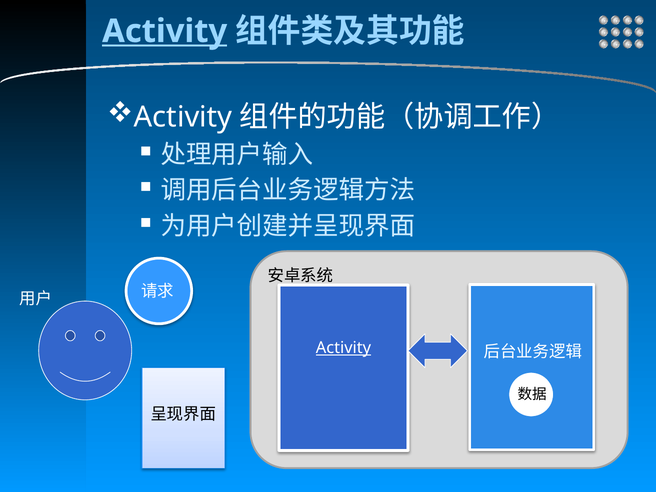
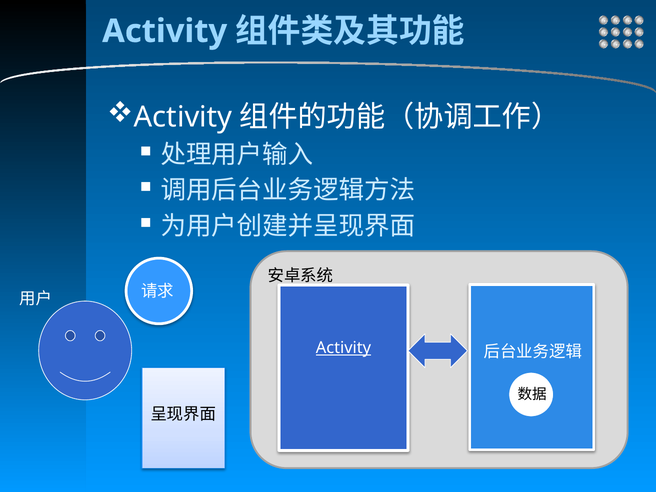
Activity underline: present -> none (165, 31)
